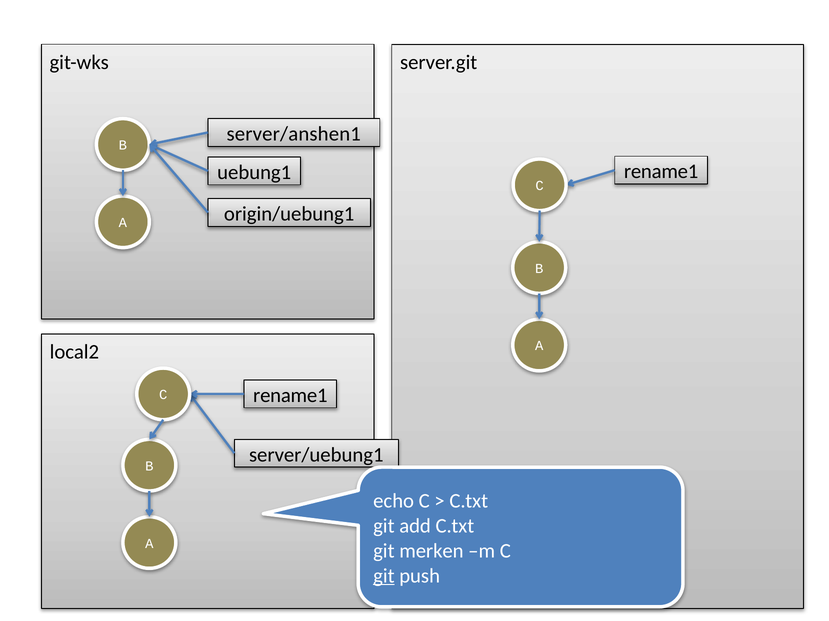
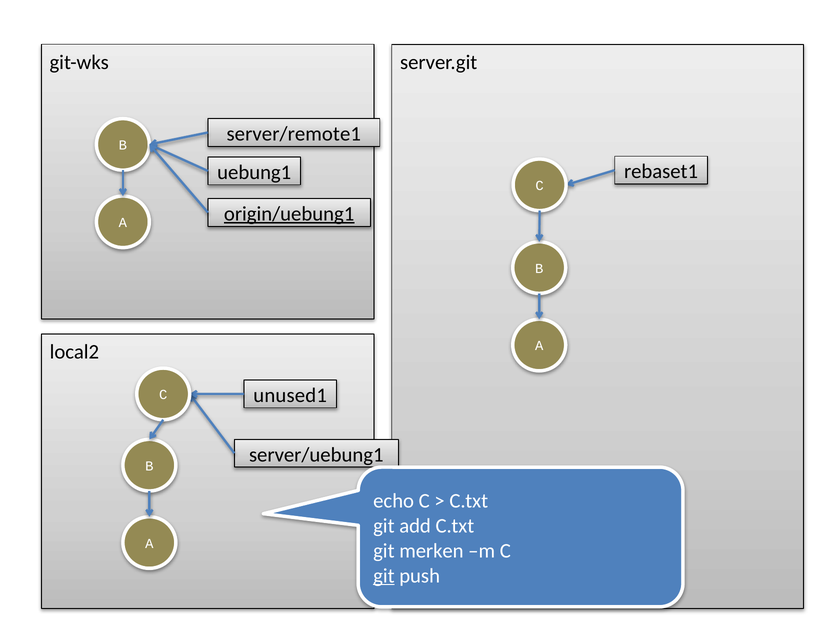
server/anshen1: server/anshen1 -> server/remote1 (294, 134)
rename1: rename1 -> rebaset1 (661, 172)
origin/uebung1 underline: none -> present (289, 214)
rename1: rename1 -> unused1 (290, 396)
